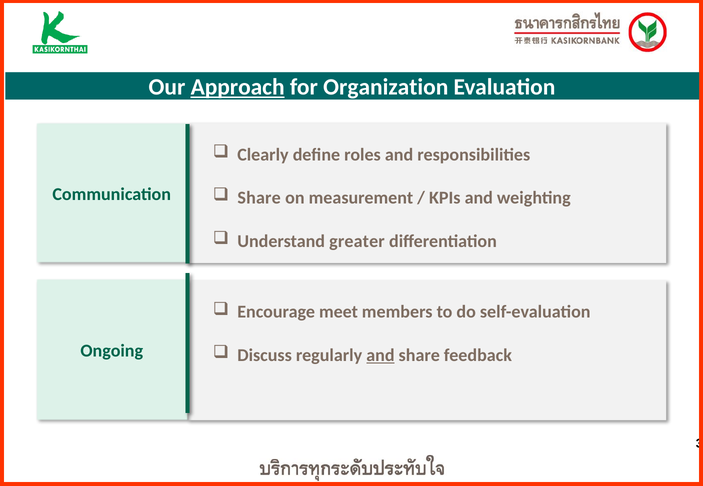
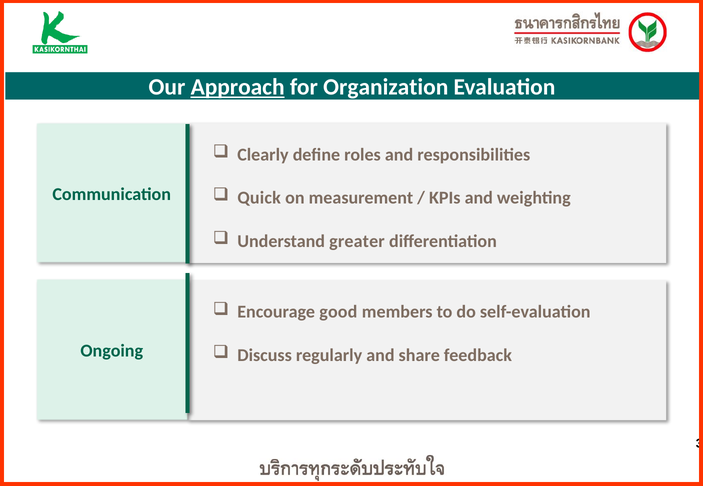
Share: Share -> Quick (259, 198)
meet: meet -> good (338, 312)
and underline: present -> none (380, 356)
